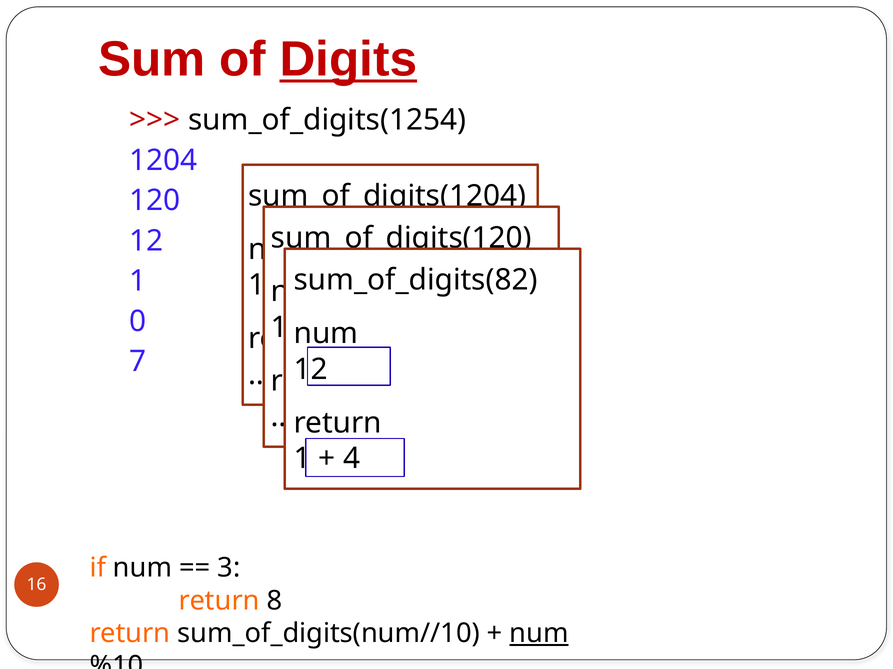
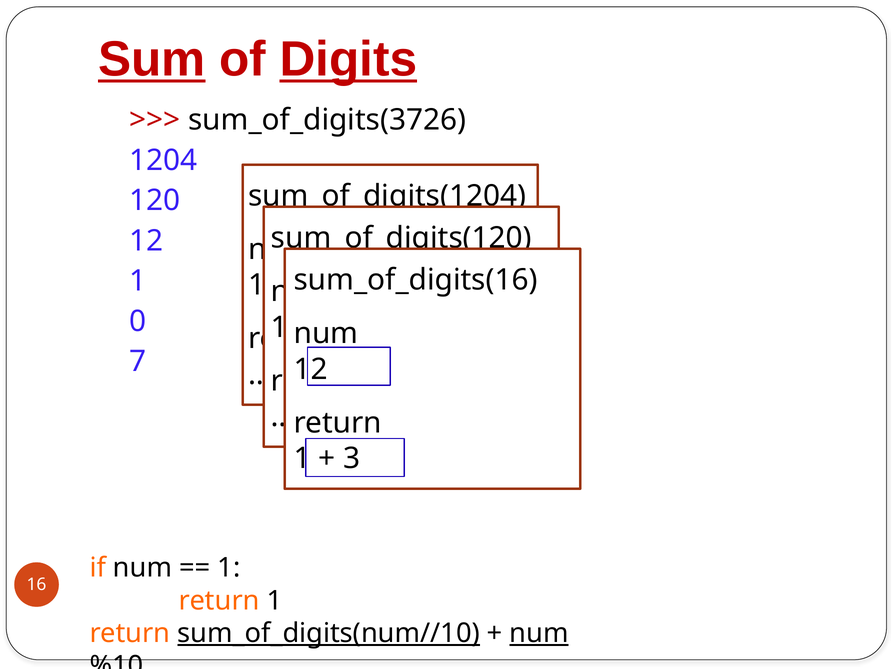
Sum underline: none -> present (152, 60)
sum_of_digits(1254: sum_of_digits(1254 -> sum_of_digits(3726 (327, 120)
sum_of_digits(82: sum_of_digits(82 -> sum_of_digits(16 (416, 280)
4: 4 -> 3 (352, 459)
3: 3 -> 1 (229, 568)
8: 8 -> 1 (274, 601)
sum_of_digits(num//10 underline: none -> present (329, 634)
